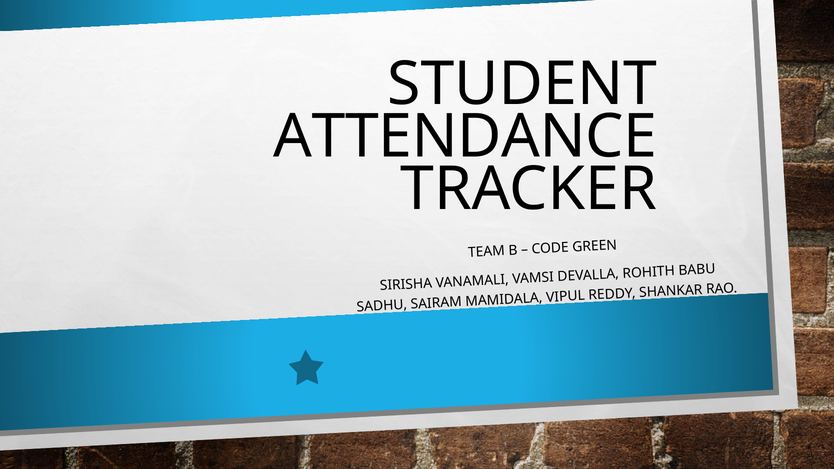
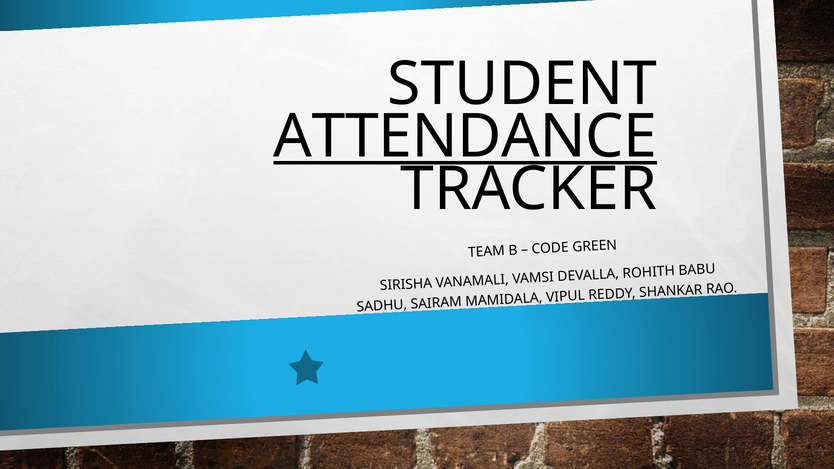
ATTENDANCE underline: none -> present (465, 137)
